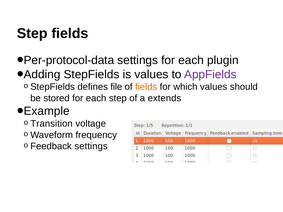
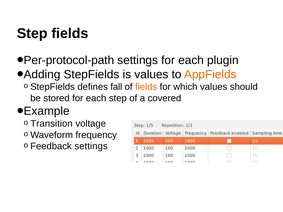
Per-protocol-data: Per-protocol-data -> Per-protocol-path (69, 60)
AppFields colour: purple -> orange (210, 74)
file: file -> fall (116, 87)
extends: extends -> covered (164, 98)
